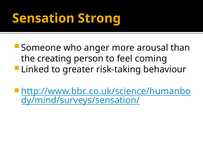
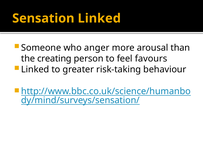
Sensation Strong: Strong -> Linked (99, 18)
coming: coming -> favours (151, 58)
